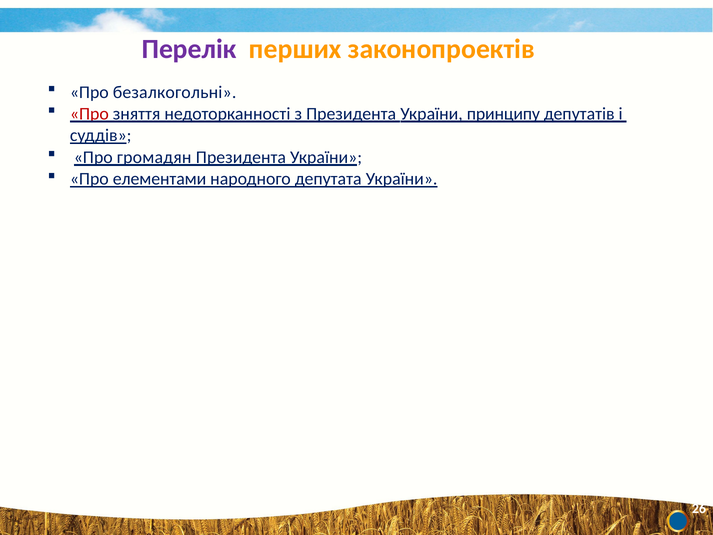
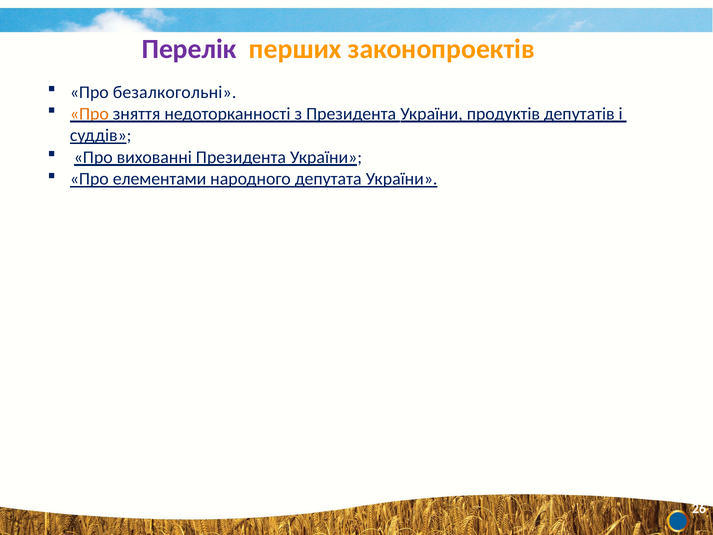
Про colour: red -> orange (89, 114)
принципу: принципу -> продуктів (503, 114)
громадян: громадян -> вихованні (154, 157)
